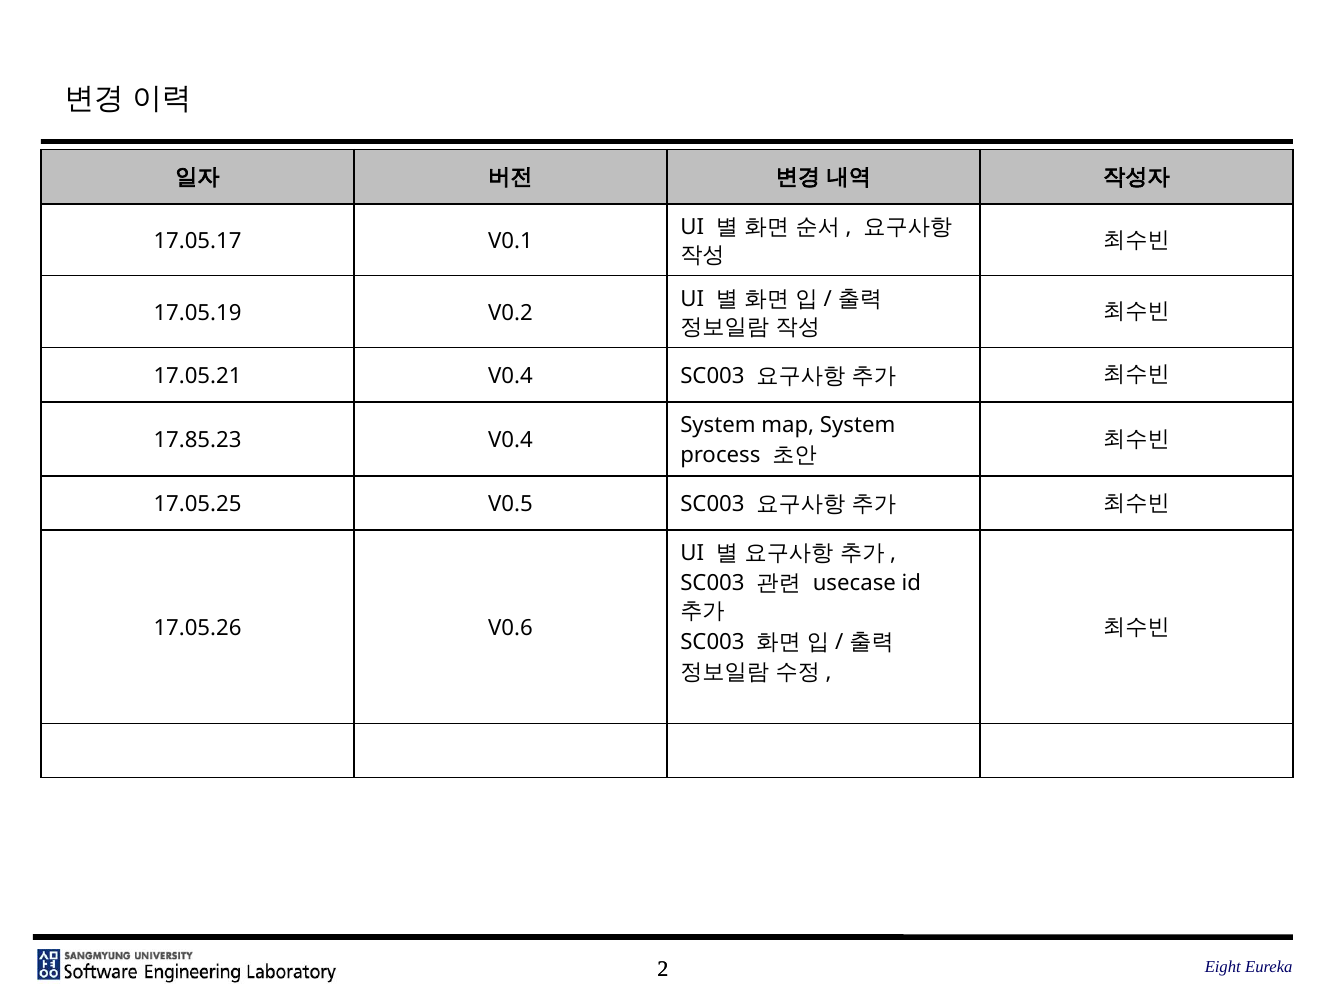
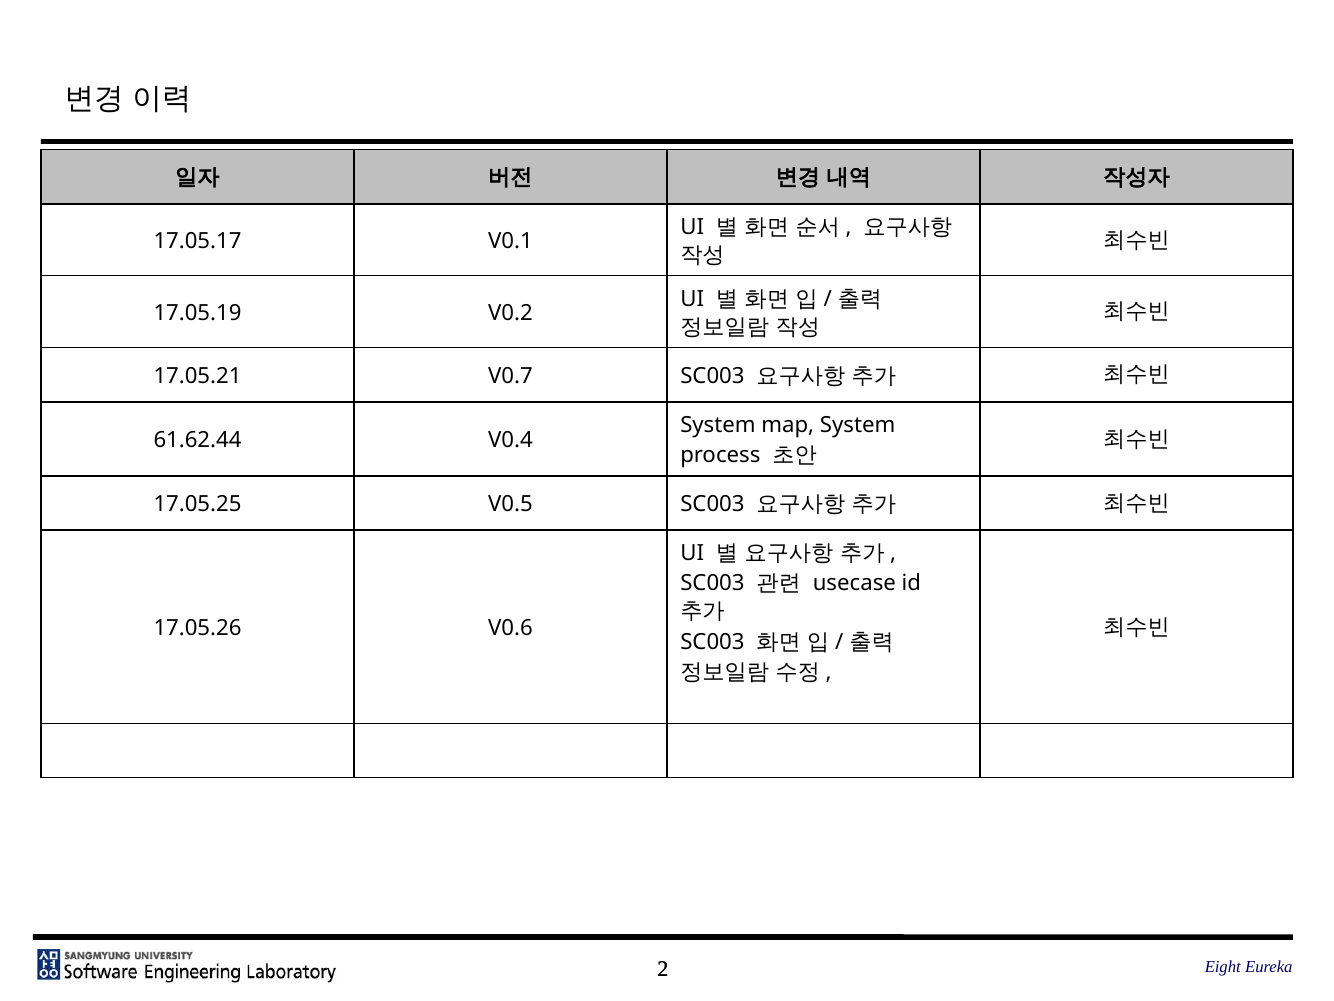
17.05.21 V0.4: V0.4 -> V0.7 (510, 376)
17.85.23: 17.85.23 -> 61.62.44 (198, 440)
